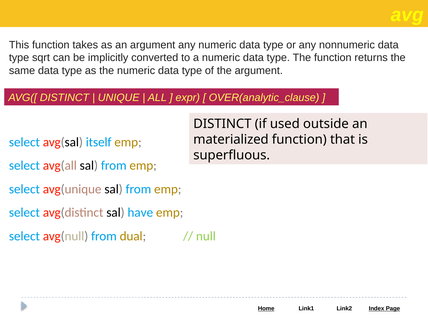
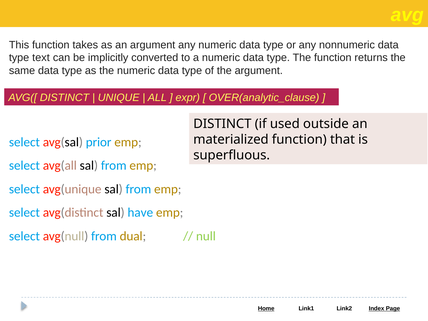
sqrt: sqrt -> text (41, 58)
itself: itself -> prior (99, 142)
